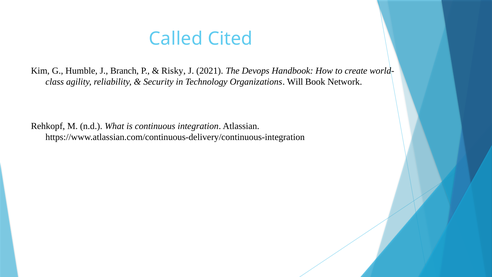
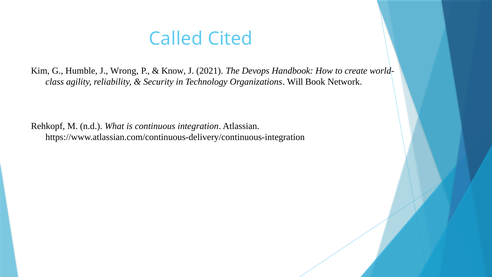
Branch: Branch -> Wrong (124, 71)
Risky: Risky -> Know (174, 71)
